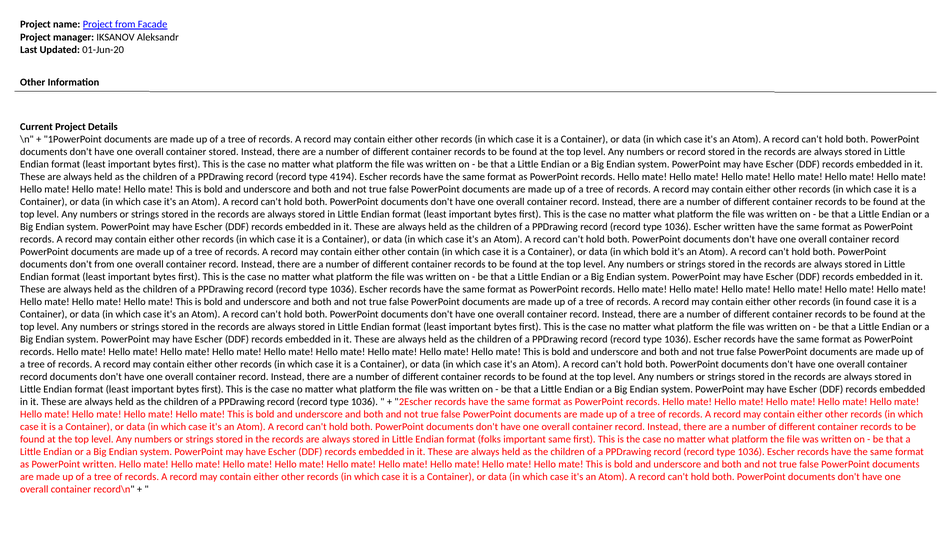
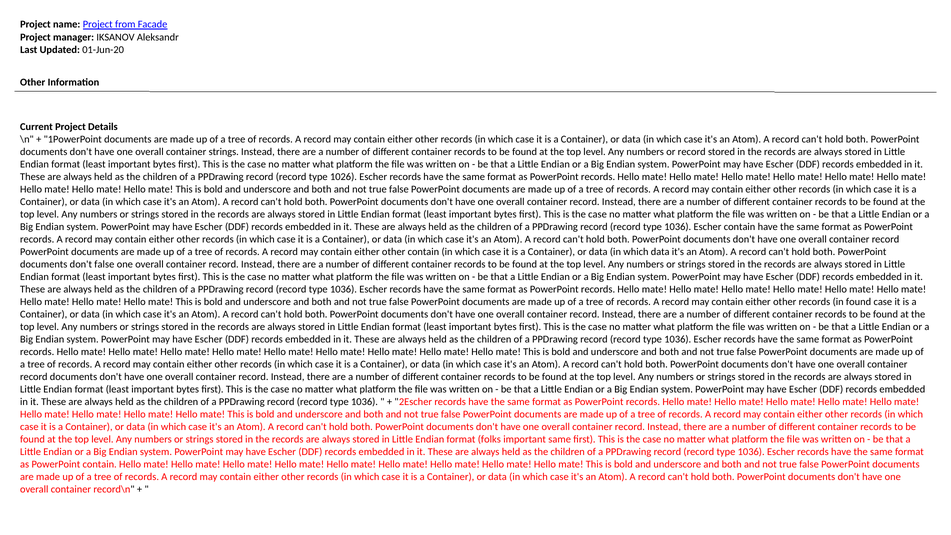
container stored: stored -> strings (224, 152)
4194: 4194 -> 1026 (343, 177)
Escher written: written -> contain (740, 227)
which bold: bold -> data (660, 252)
don't from: from -> false (104, 264)
PowerPoint written: written -> contain (100, 464)
